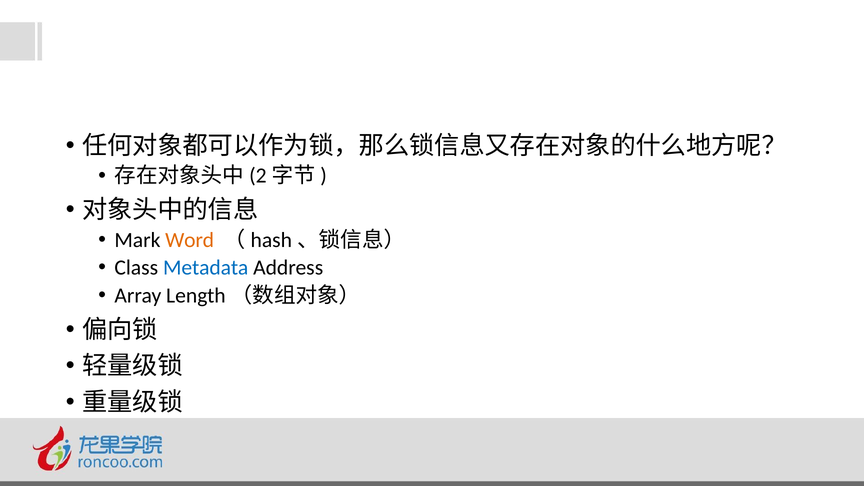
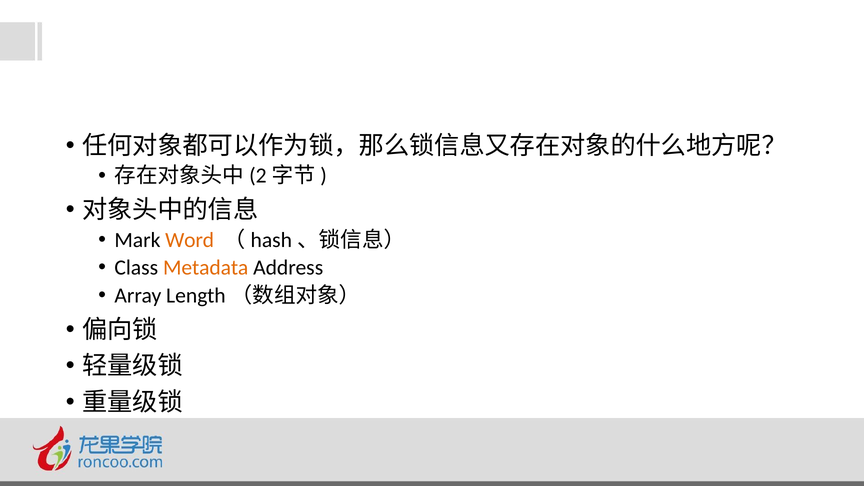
Metadata colour: blue -> orange (206, 268)
